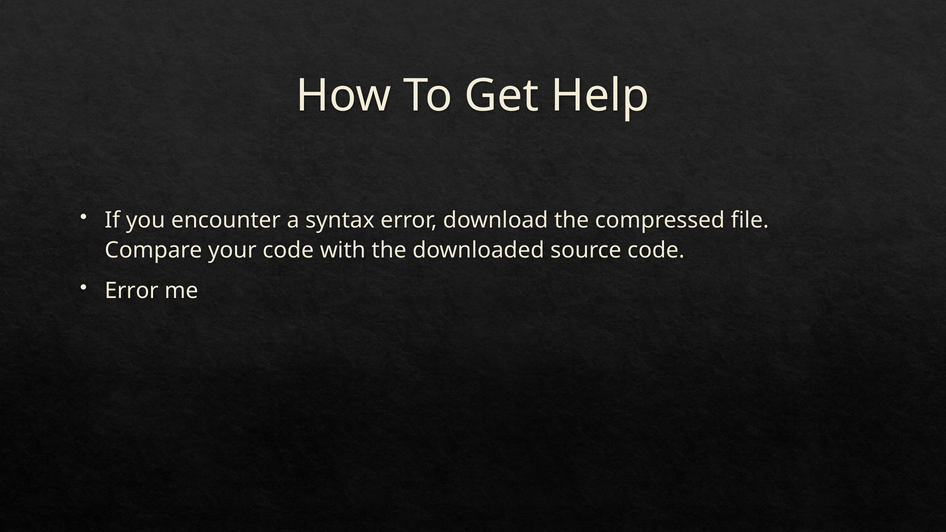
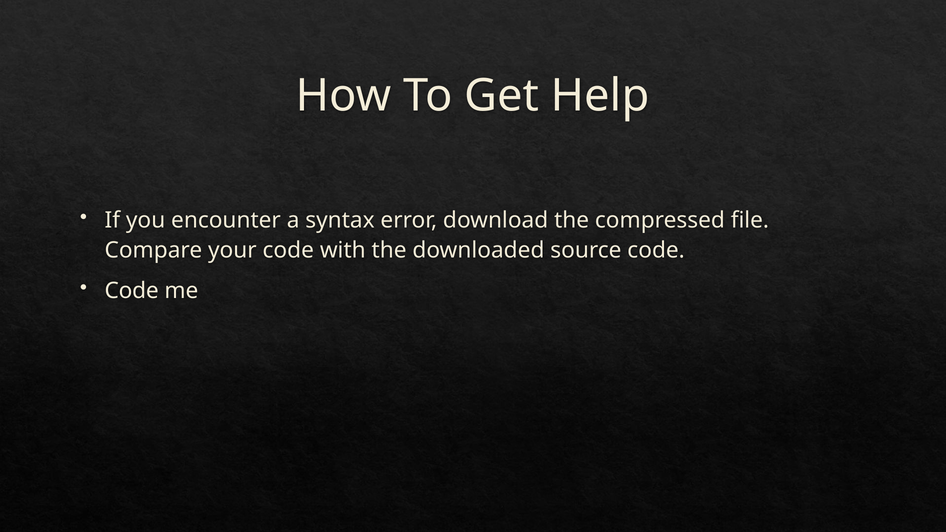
Error: Error -> Code (132, 291)
